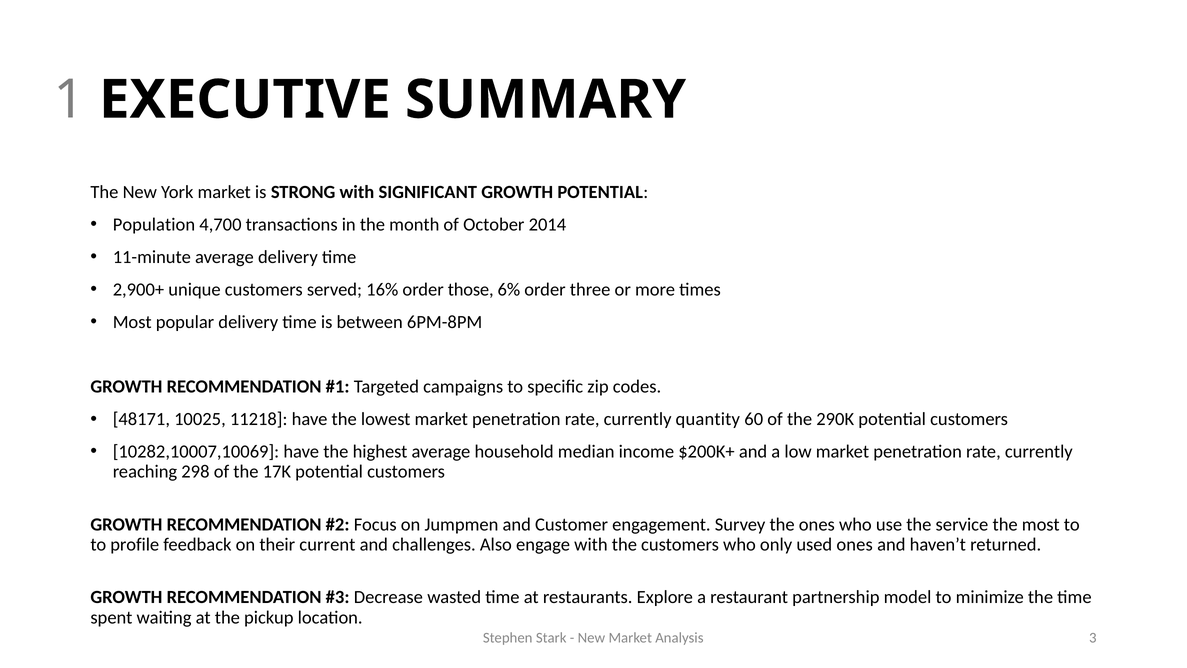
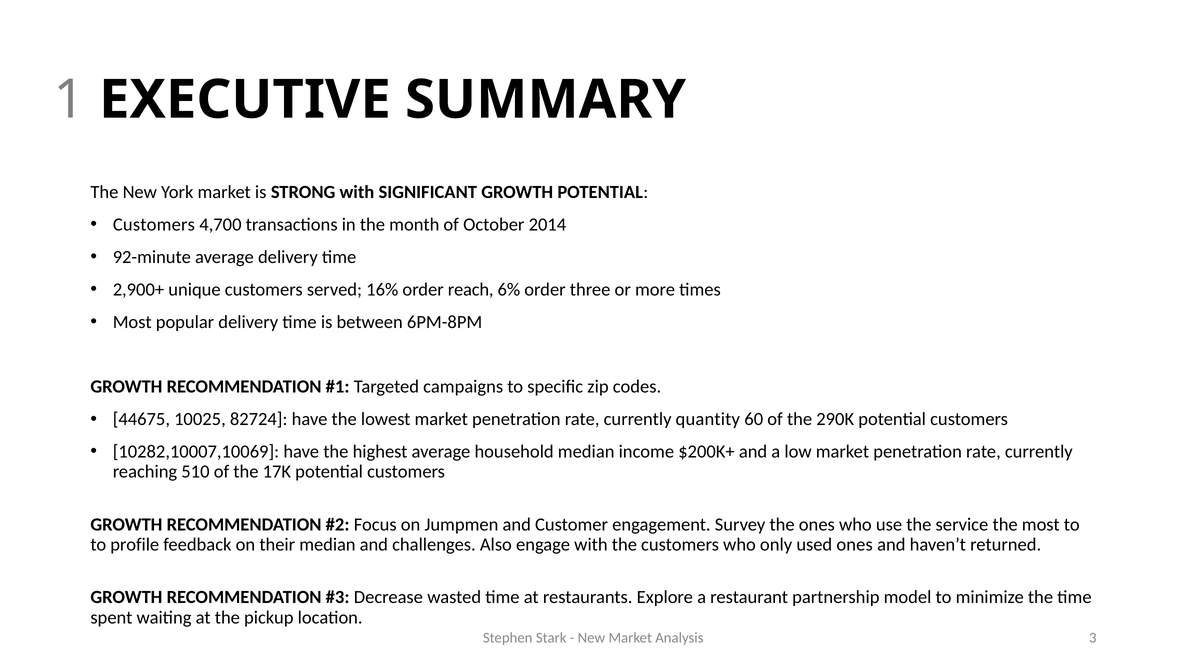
Population: Population -> Customers (154, 225)
11-minute: 11-minute -> 92-minute (152, 257)
those: those -> reach (471, 289)
48171: 48171 -> 44675 (141, 419)
11218: 11218 -> 82724 (259, 419)
298: 298 -> 510 (195, 471)
their current: current -> median (327, 544)
